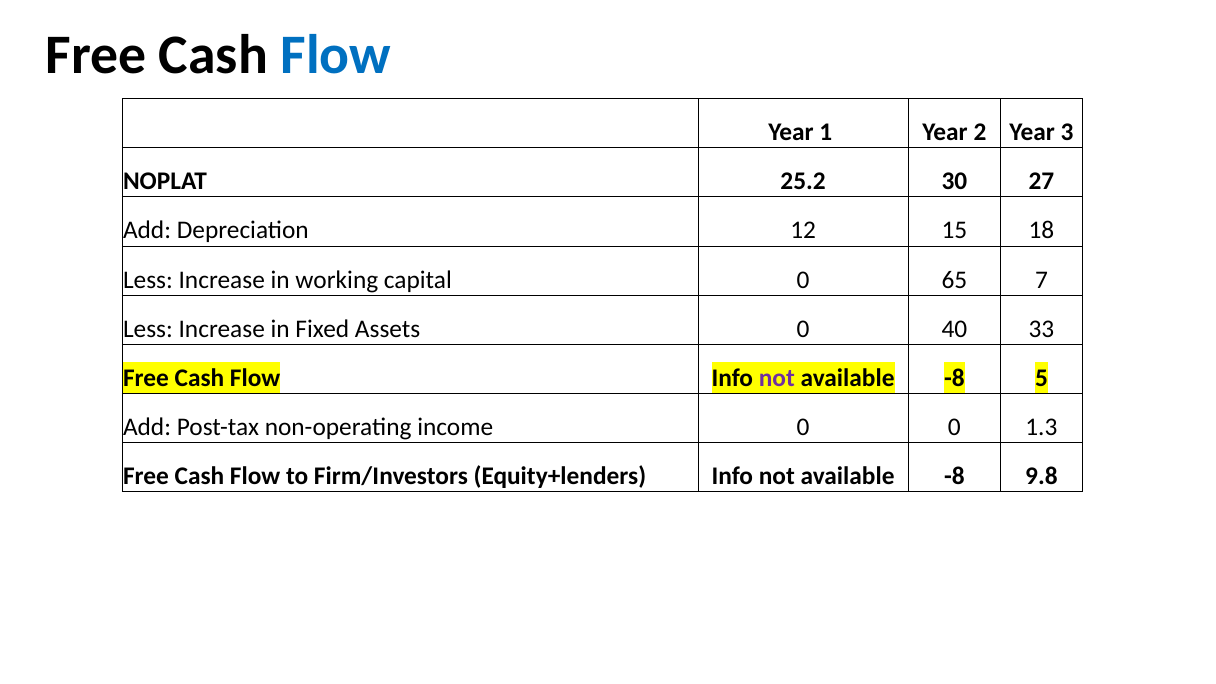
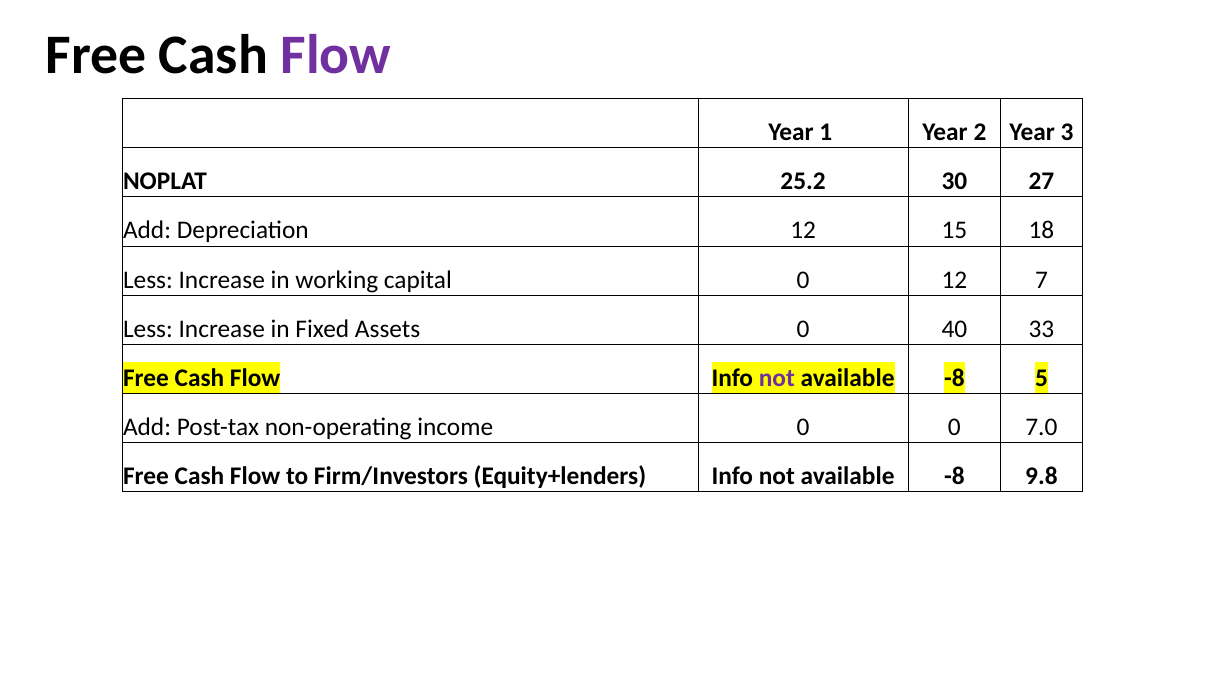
Flow colour: blue -> purple (336, 55)
0 65: 65 -> 12 (954, 280)
1.3: 1.3 -> 7.0 (1041, 427)
